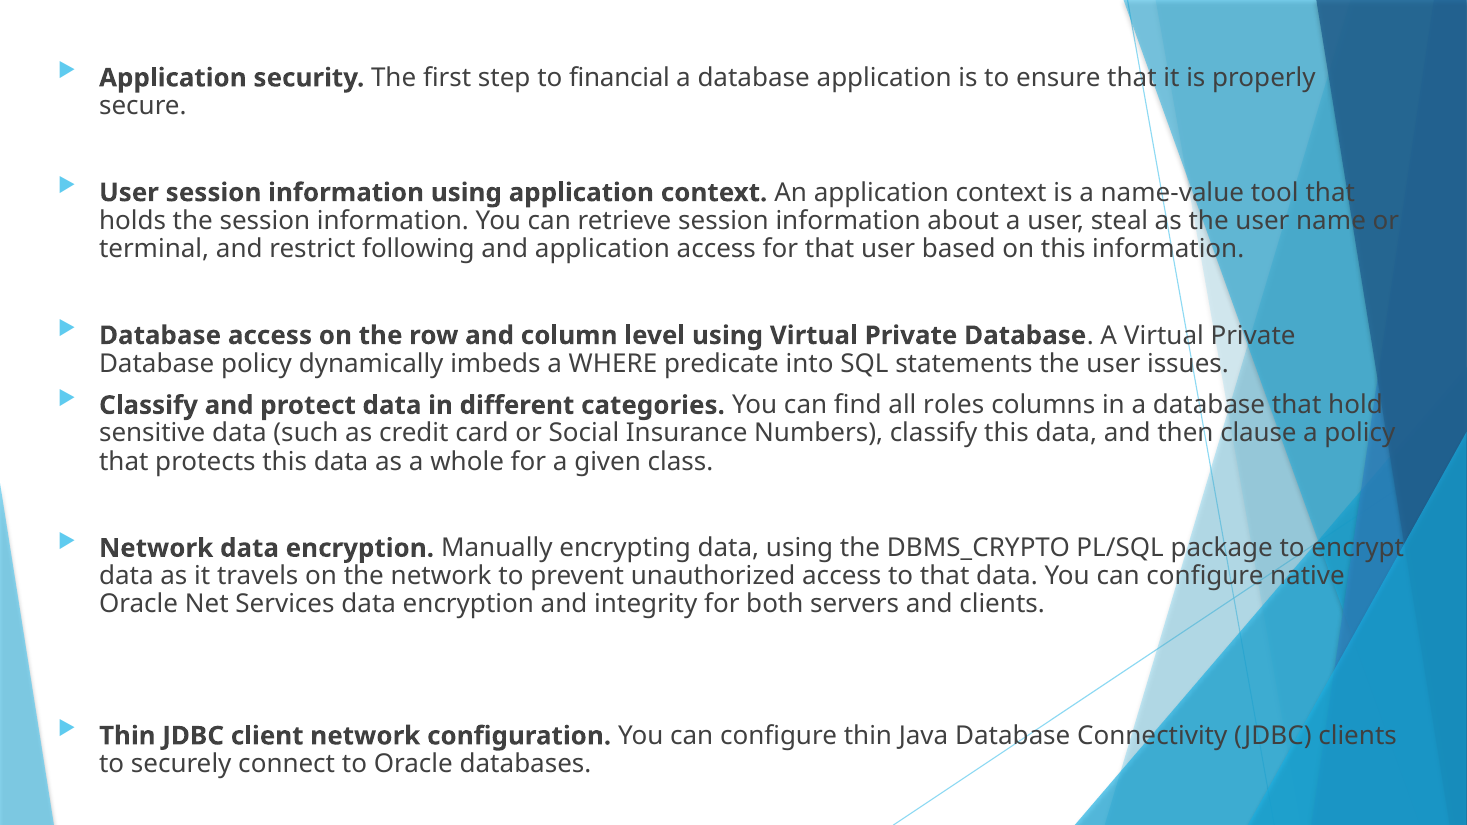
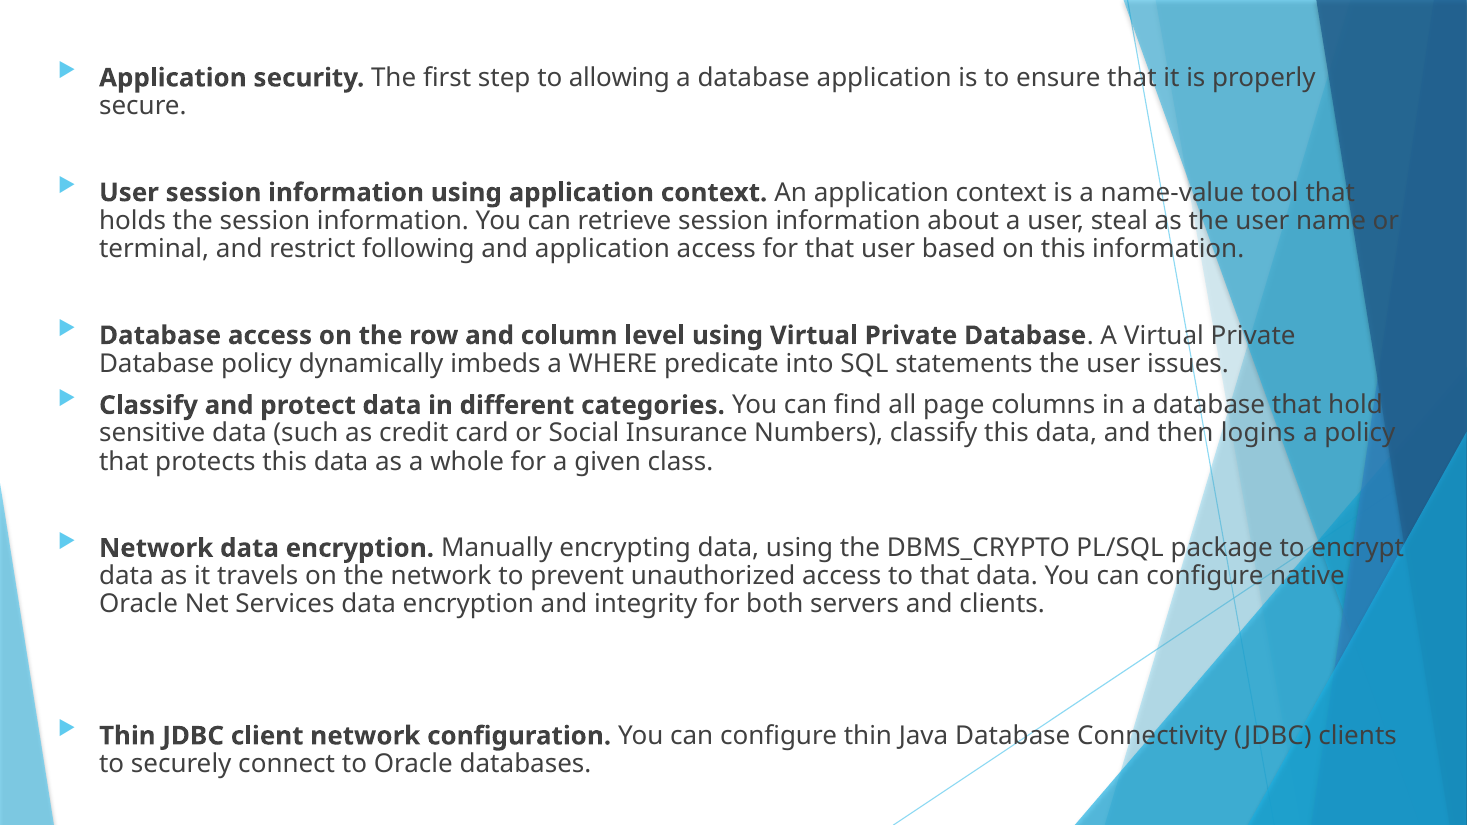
financial: financial -> allowing (619, 78)
roles: roles -> page (954, 405)
clause: clause -> logins (1258, 434)
